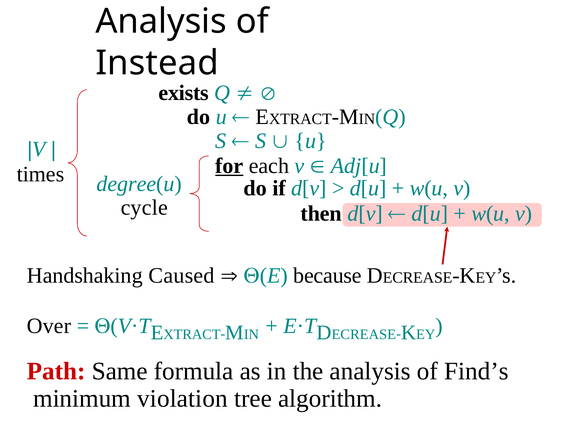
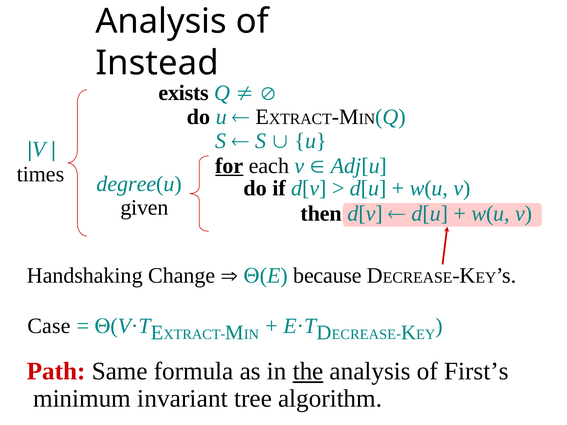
cycle: cycle -> given (145, 208)
Caused: Caused -> Change (182, 276)
Over: Over -> Case (49, 326)
the underline: none -> present (308, 372)
Find’s: Find’s -> First’s (476, 372)
violation: violation -> invariant (182, 399)
